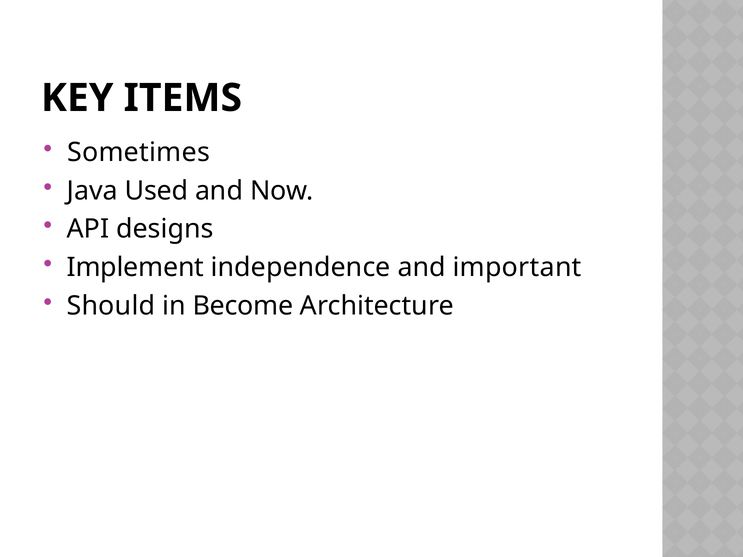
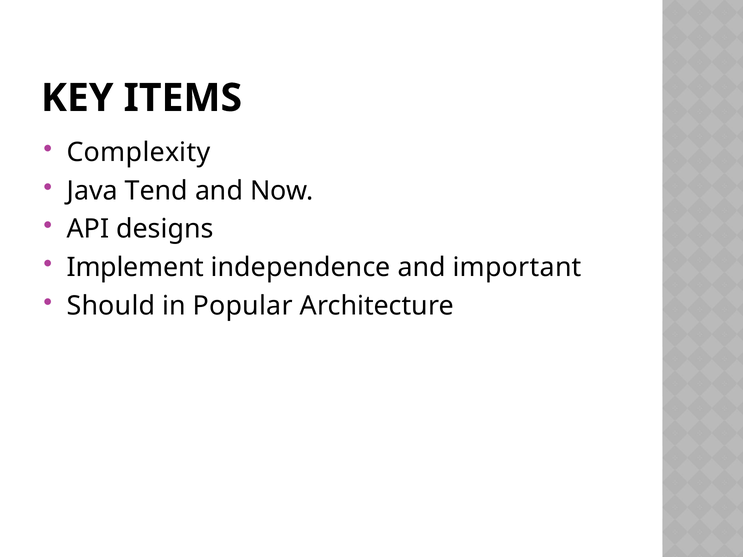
Sometimes: Sometimes -> Complexity (139, 152)
Used: Used -> Tend (156, 191)
Become: Become -> Popular (243, 306)
